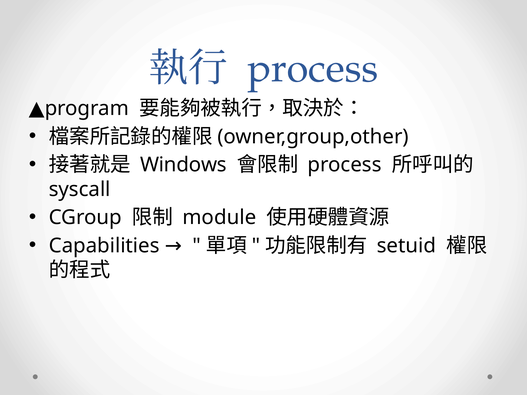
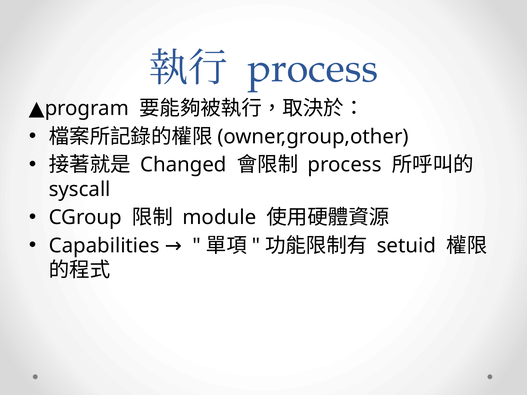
Windows: Windows -> Changed (183, 165)
